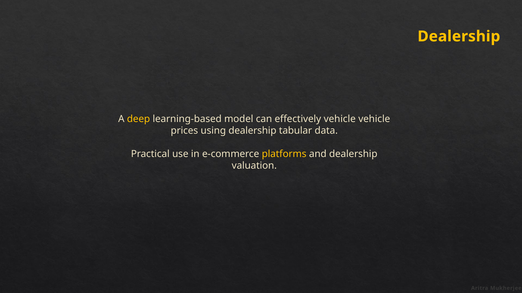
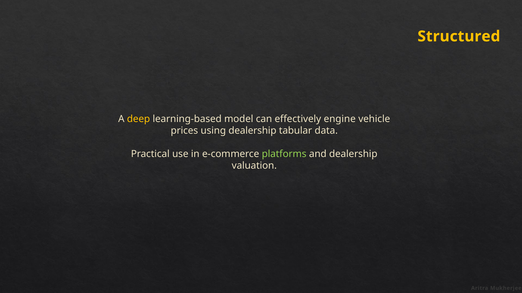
Dealership: Dealership -> Structured (459, 36)
effectively vehicle: vehicle -> engine (340, 119)
platforms colour: yellow -> light green (284, 154)
